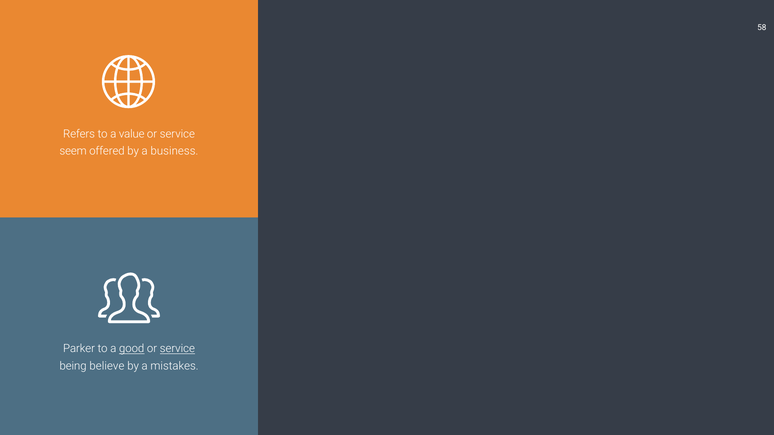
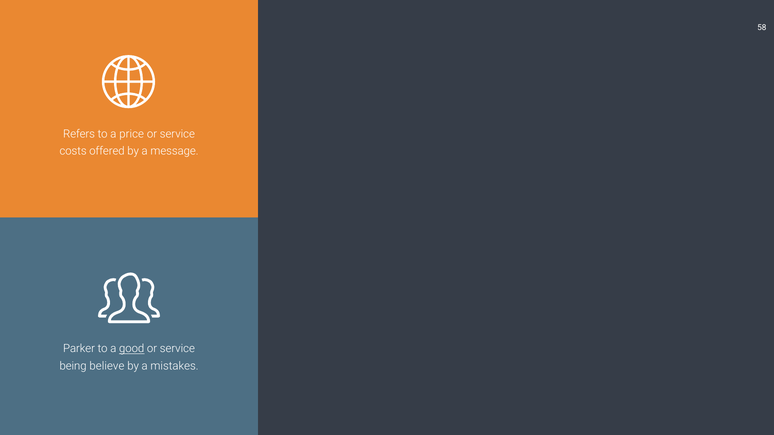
value: value -> price (132, 134)
seem: seem -> costs (73, 151)
business: business -> message (174, 151)
service underline: present -> none (177, 349)
